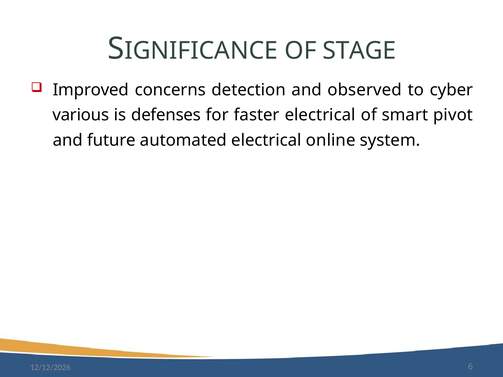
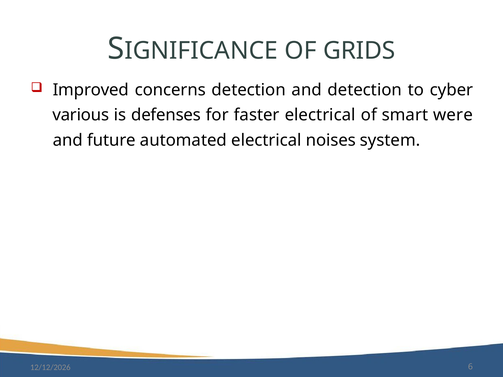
STAGE: STAGE -> GRIDS (359, 51)
and observed: observed -> detection (365, 90)
pivot: pivot -> were (453, 115)
online: online -> noises (331, 140)
